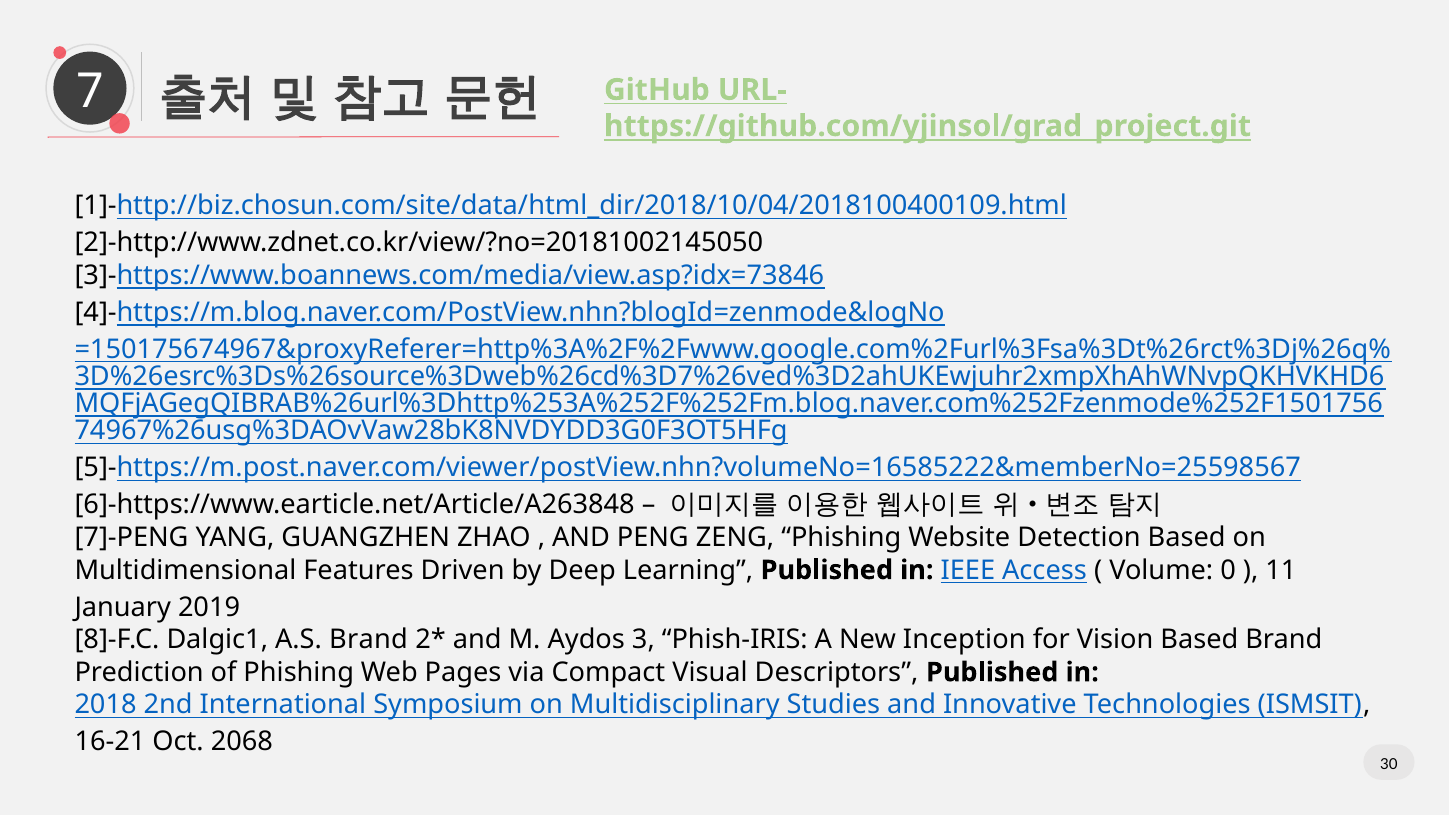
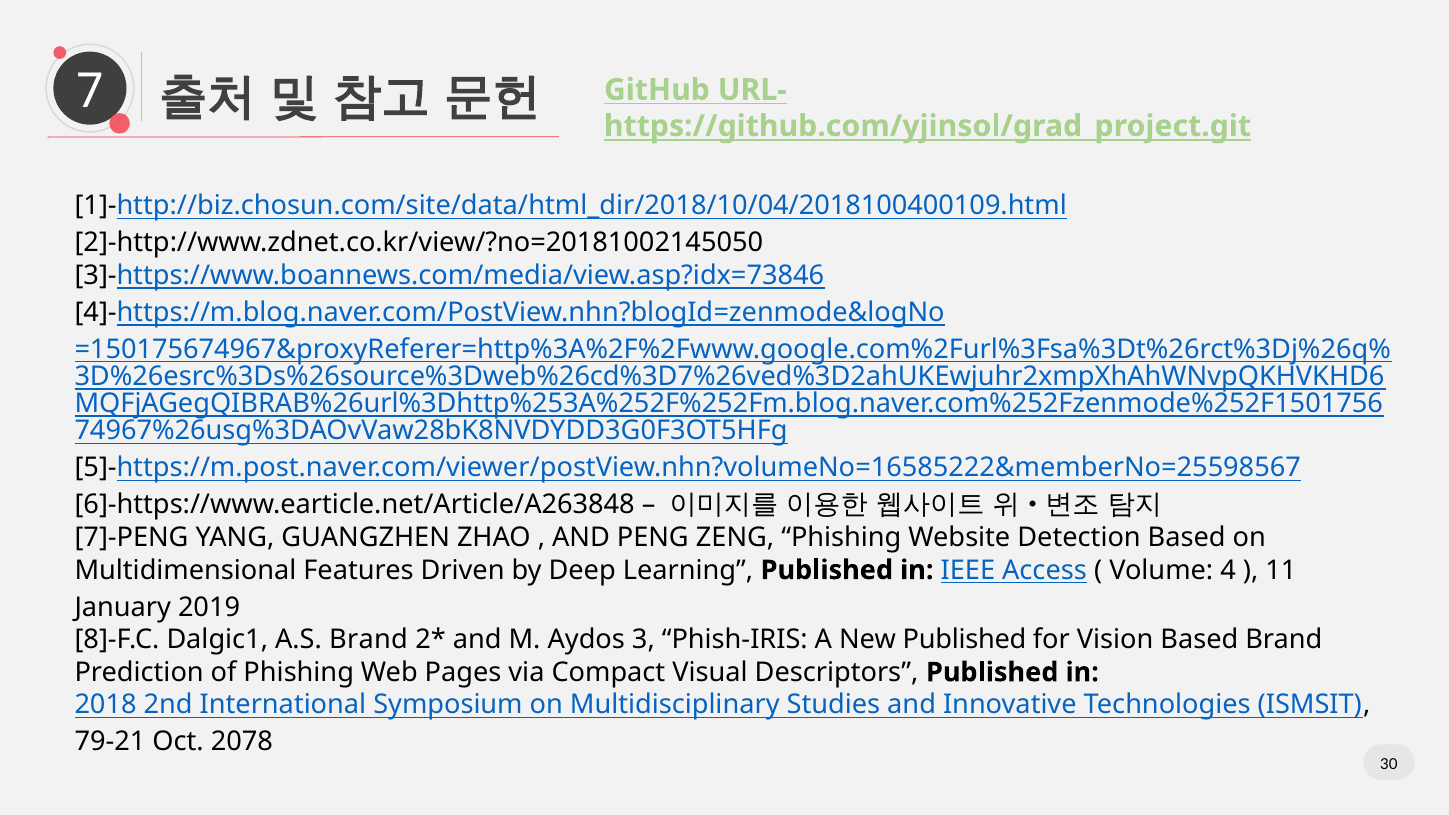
0: 0 -> 4 (1228, 570)
New Inception: Inception -> Published (965, 640)
16-21: 16-21 -> 79-21 (110, 742)
2068: 2068 -> 2078 (242, 742)
